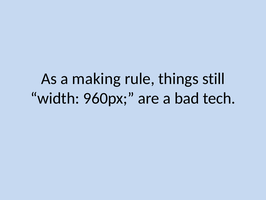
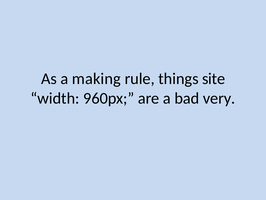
still: still -> site (214, 78)
tech: tech -> very (219, 98)
